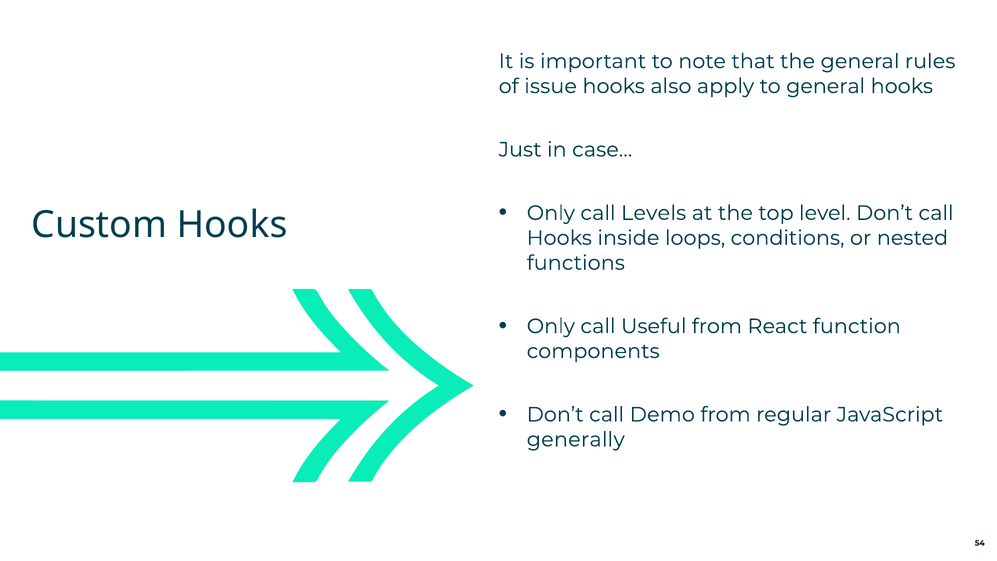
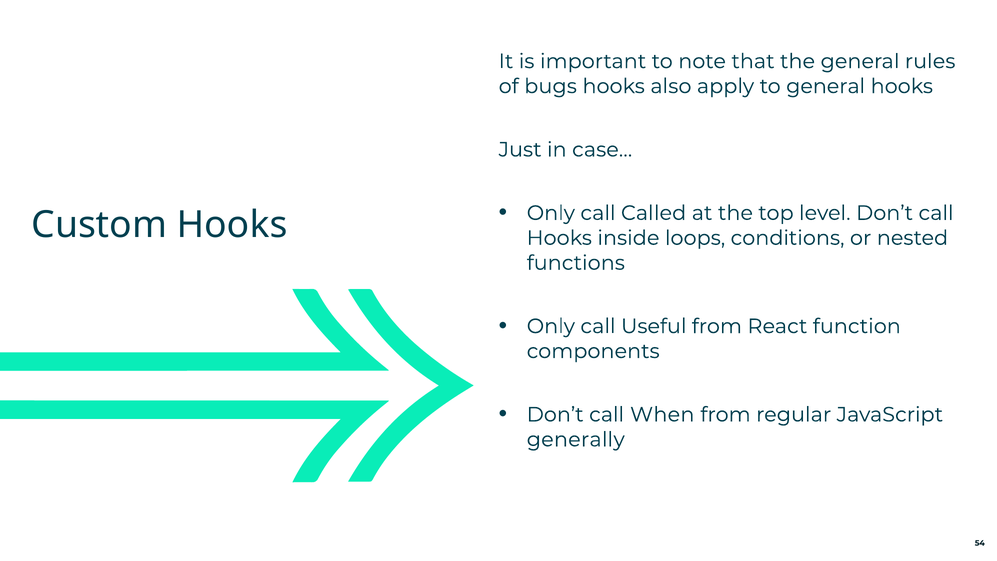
issue: issue -> bugs (551, 86)
Levels: Levels -> Called (654, 213)
Demo: Demo -> When (662, 414)
